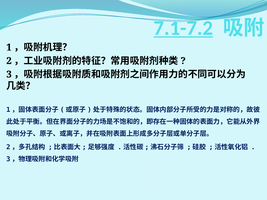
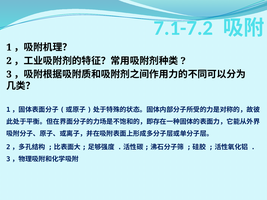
7.1-7.2 underline: present -> none (183, 28)
